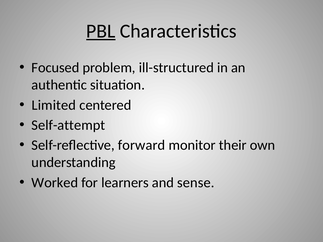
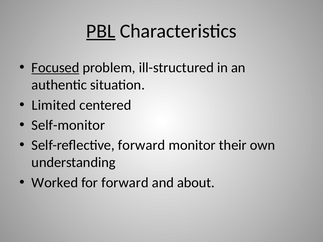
Focused underline: none -> present (55, 68)
Self-attempt: Self-attempt -> Self-monitor (68, 125)
for learners: learners -> forward (125, 183)
sense: sense -> about (196, 183)
